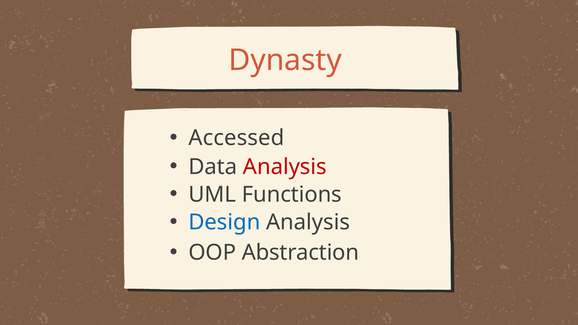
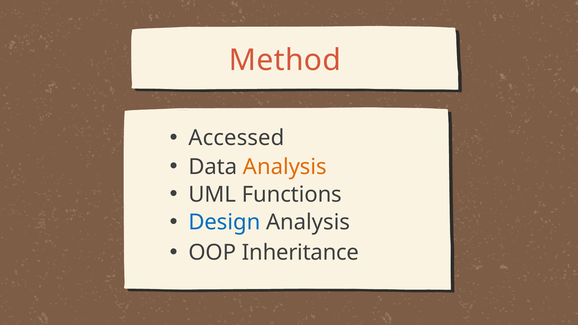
Dynasty: Dynasty -> Method (285, 60)
Analysis colour: red -> orange (285, 167)
Abstraction: Abstraction -> Inheritance (300, 253)
